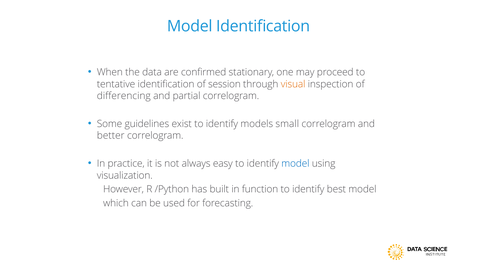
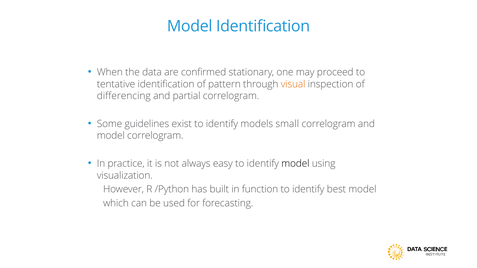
session: session -> pattern (224, 84)
better: better -> model (111, 136)
model colour: blue -> black (295, 164)
